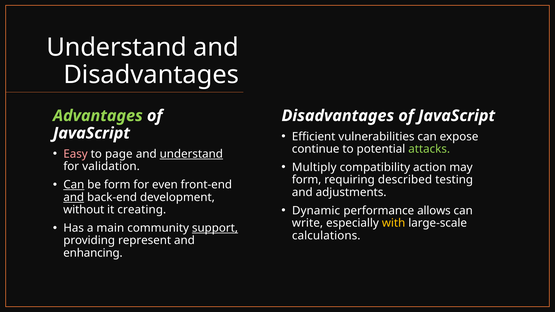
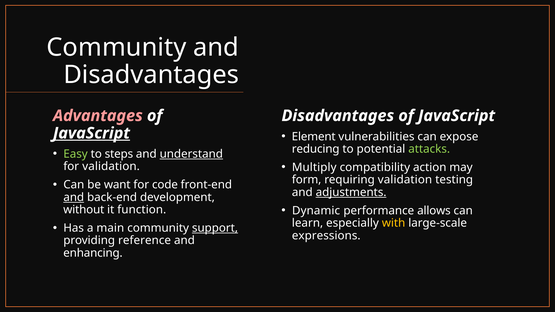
Understand: Understand -> Community (116, 47)
Advantages colour: light green -> pink (98, 116)
JavaScript underline: none -> present (91, 133)
Efficient: Efficient -> Element (314, 137)
continue: continue -> reducing (316, 149)
Easy colour: pink -> light green (76, 154)
page: page -> steps (119, 154)
requiring described: described -> validation (405, 180)
Can underline: present -> none (74, 185)
be form: form -> want (117, 185)
even: even -> code (165, 185)
adjustments underline: none -> present (351, 192)
creating: creating -> function (142, 210)
write: write -> learn (308, 223)
calculations: calculations -> expressions (326, 236)
represent: represent -> reference (145, 241)
